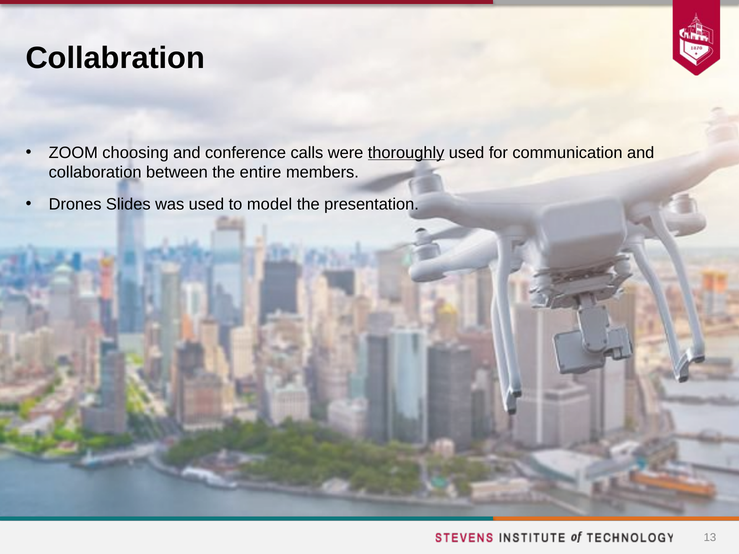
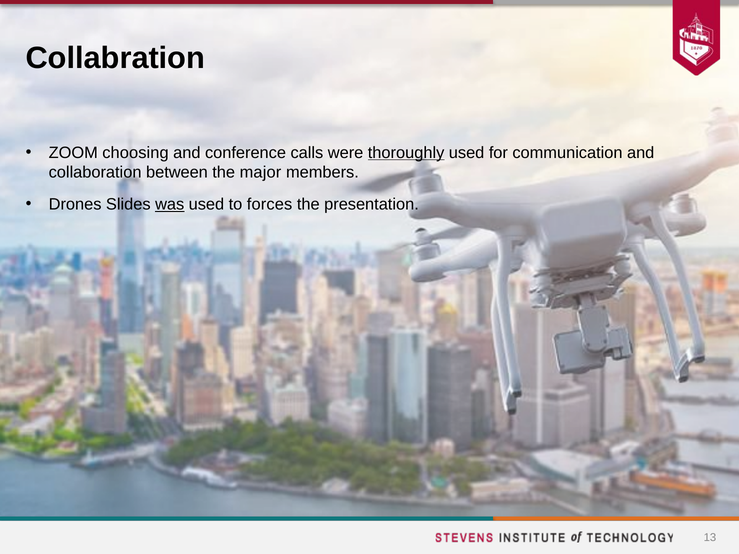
entire: entire -> major (260, 172)
was underline: none -> present (170, 204)
model: model -> forces (270, 204)
